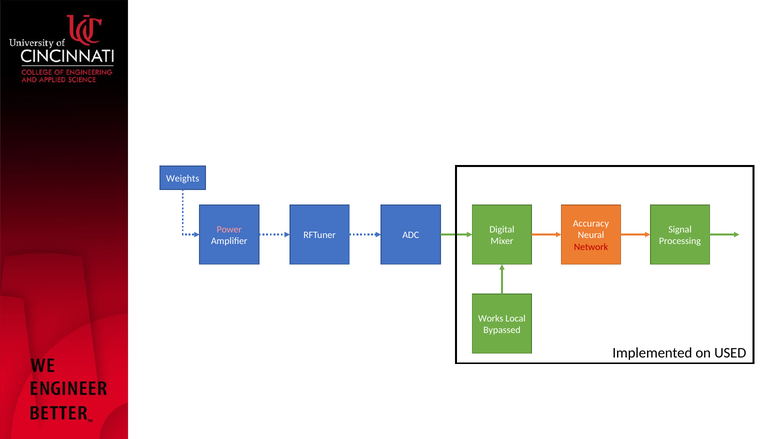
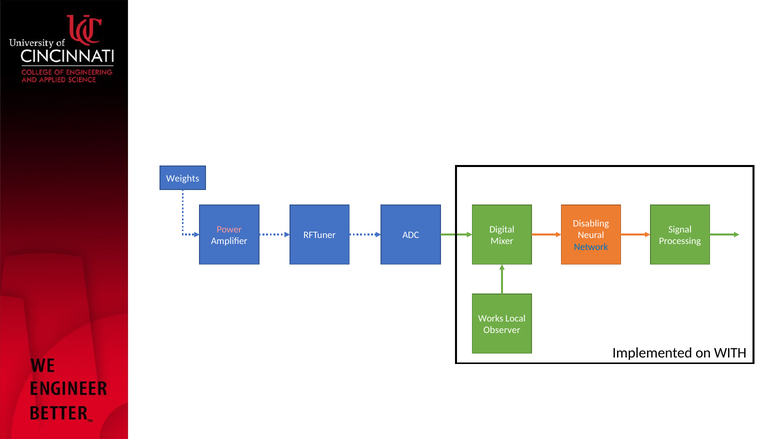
Accuracy: Accuracy -> Disabling (591, 223)
Network colour: red -> blue (591, 247)
Bypassed: Bypassed -> Observer (502, 330)
USED: USED -> WITH (730, 353)
